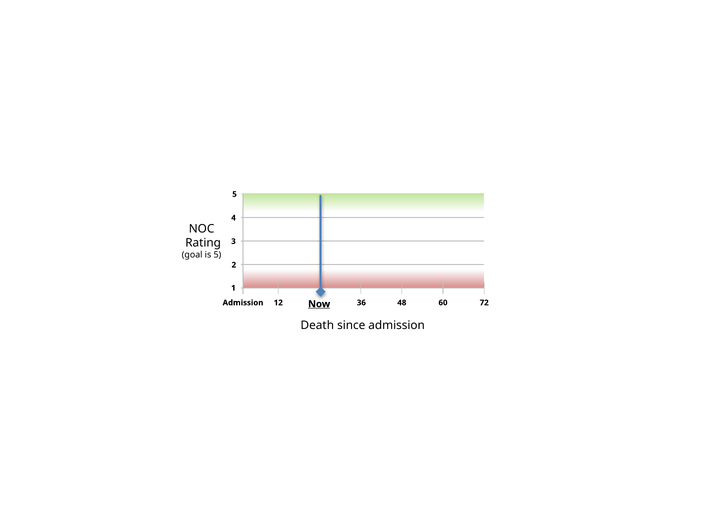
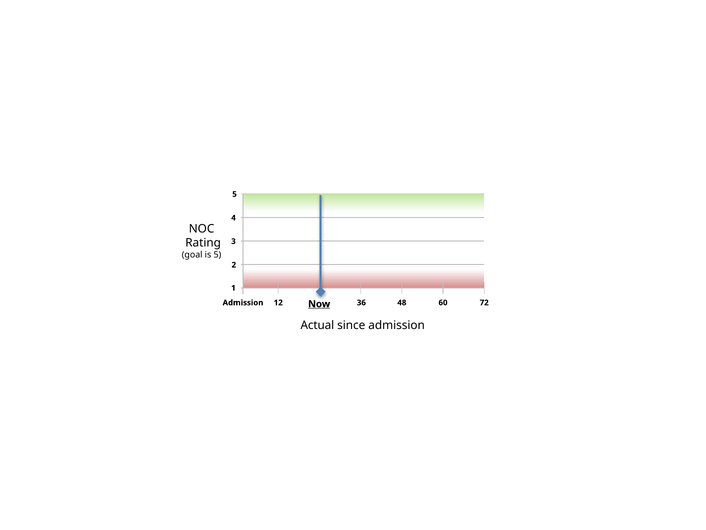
Death: Death -> Actual (317, 325)
